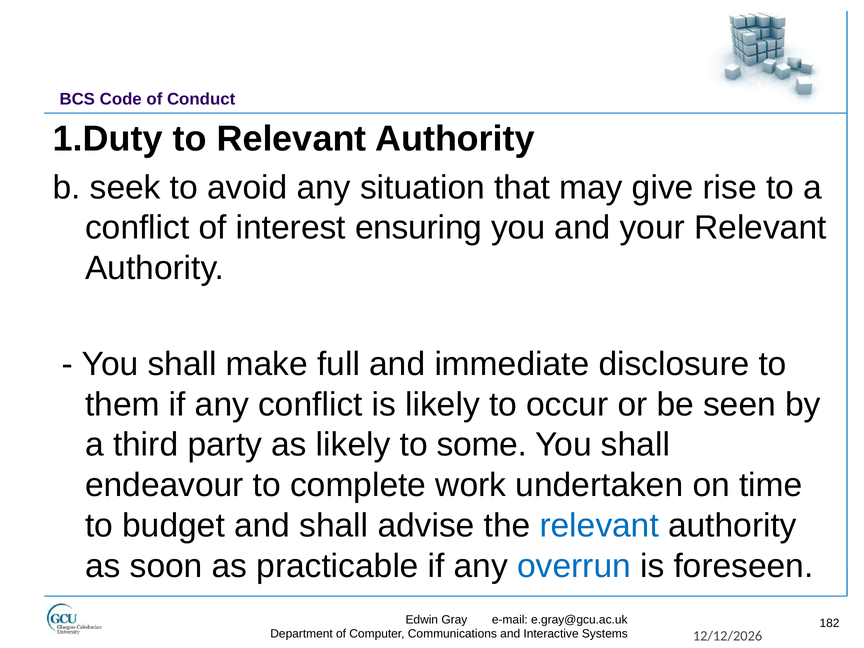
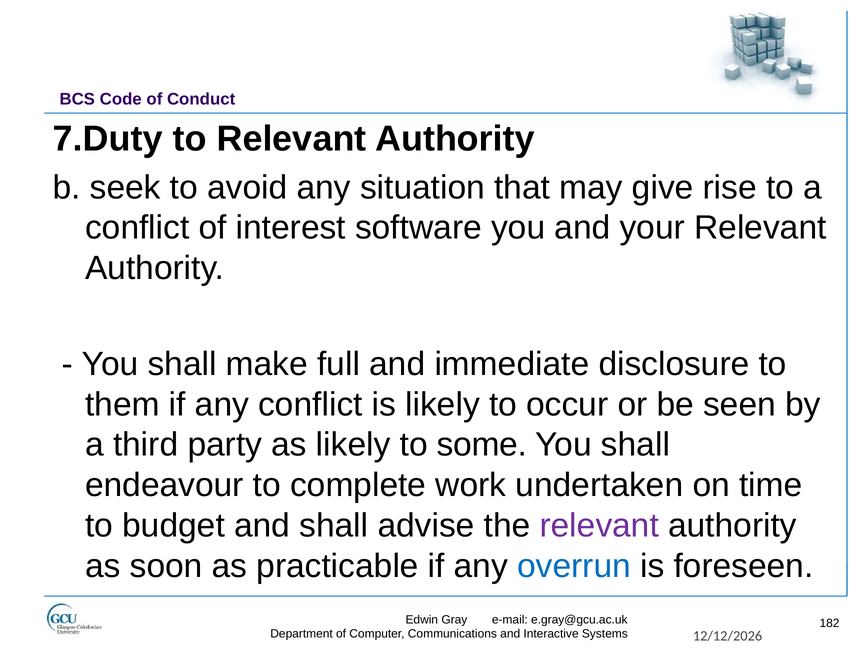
1.Duty: 1.Duty -> 7.Duty (108, 139)
ensuring: ensuring -> software (418, 228)
relevant colour: blue -> purple (599, 526)
